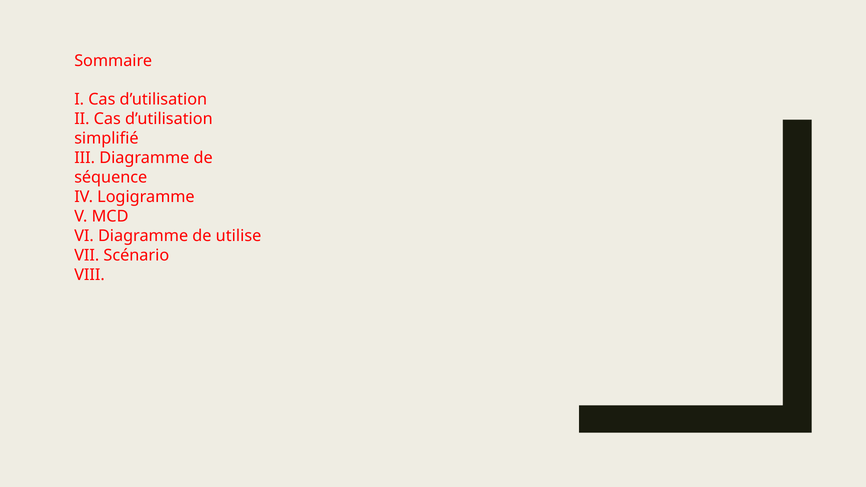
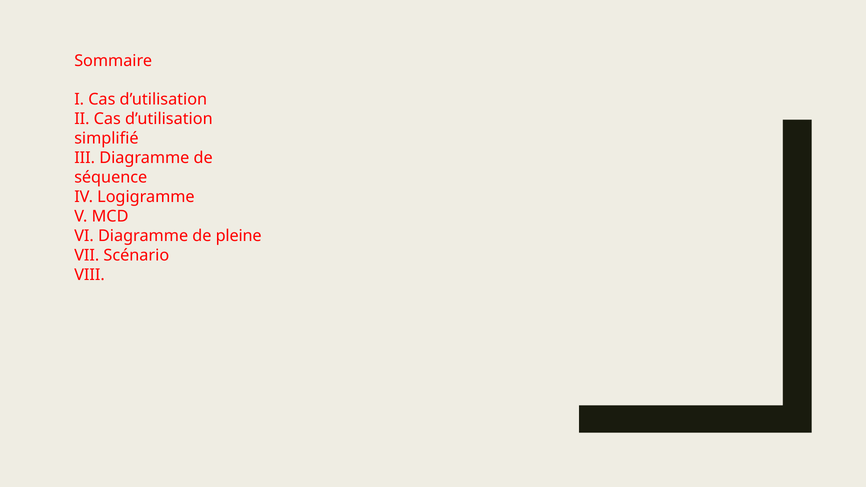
utilise: utilise -> pleine (239, 236)
